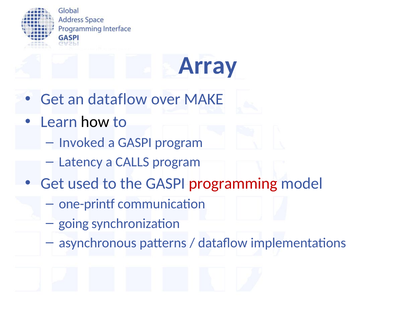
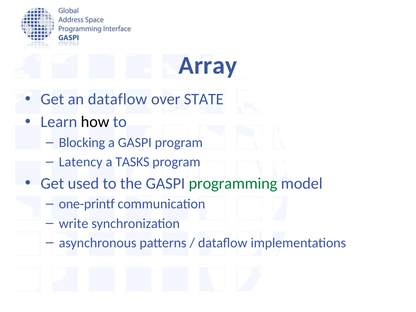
MAKE: MAKE -> STATE (204, 99)
Invoked: Invoked -> Blocking (82, 143)
CALLS: CALLS -> TASKS (132, 162)
programming colour: red -> green (233, 183)
going: going -> write (74, 223)
